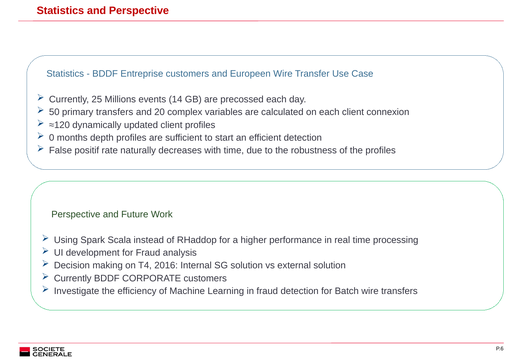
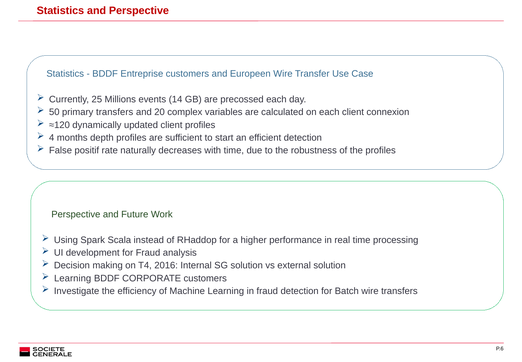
0: 0 -> 4 (52, 137)
Currently: Currently -> Learning (73, 278)
